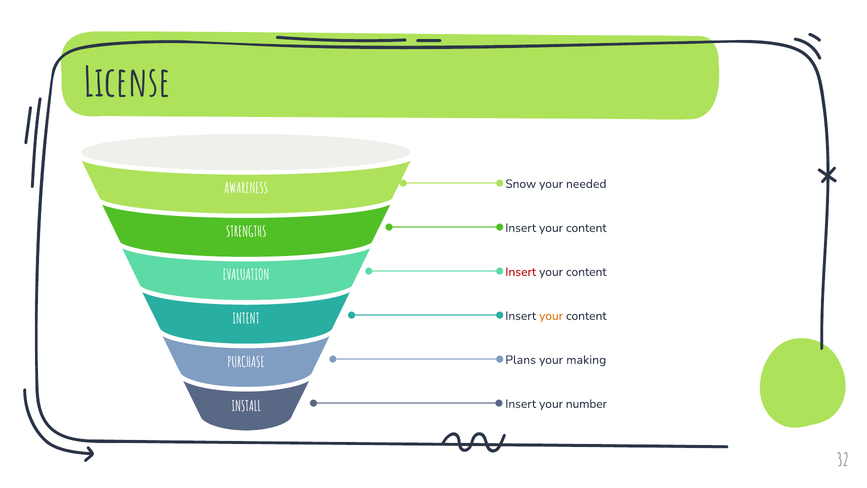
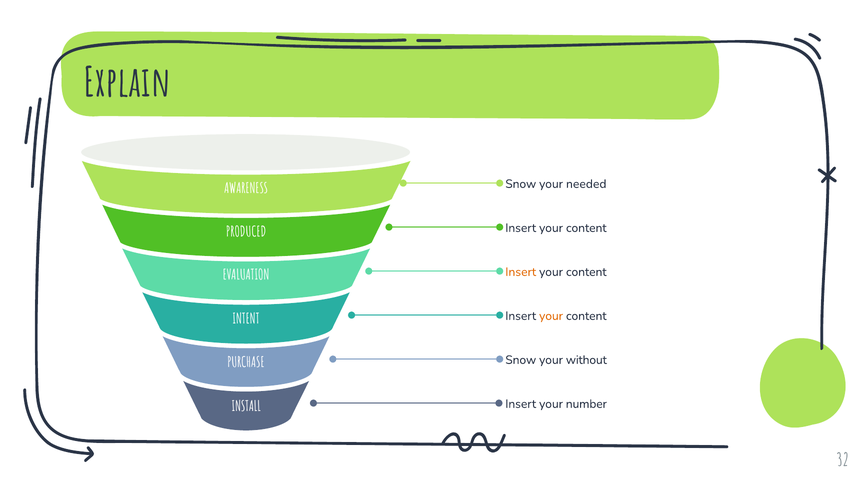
License: License -> Explain (127, 83)
STRENGTHS: STRENGTHS -> PRODUCED (246, 232)
Insert colour: red -> orange (521, 272)
Plans: Plans -> Snow (521, 360)
making: making -> without (586, 360)
